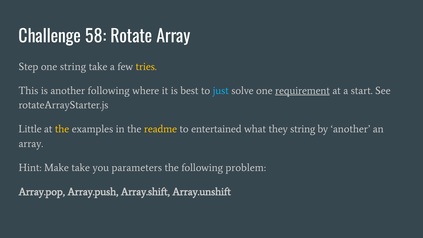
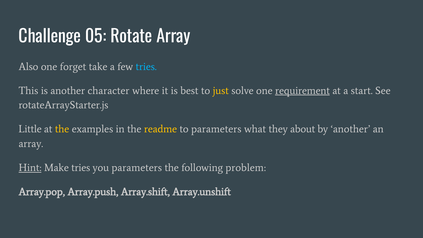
58: 58 -> 05 (96, 37)
Step: Step -> Also (28, 67)
one string: string -> forget (73, 67)
tries colour: yellow -> light blue (146, 67)
another following: following -> character (109, 91)
just colour: light blue -> yellow (221, 91)
to entertained: entertained -> parameters (216, 129)
they string: string -> about (303, 129)
Hint underline: none -> present (30, 168)
Make take: take -> tries (81, 168)
